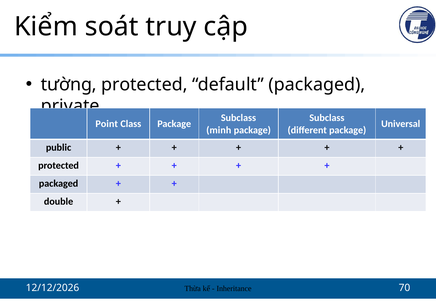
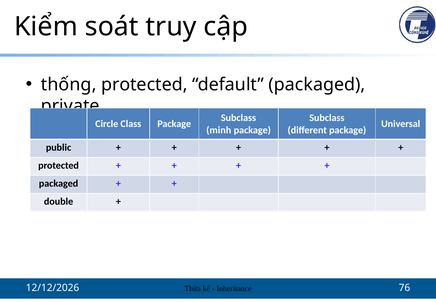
tường: tường -> thống (69, 84)
Point: Point -> Circle (107, 124)
70: 70 -> 76 (404, 288)
